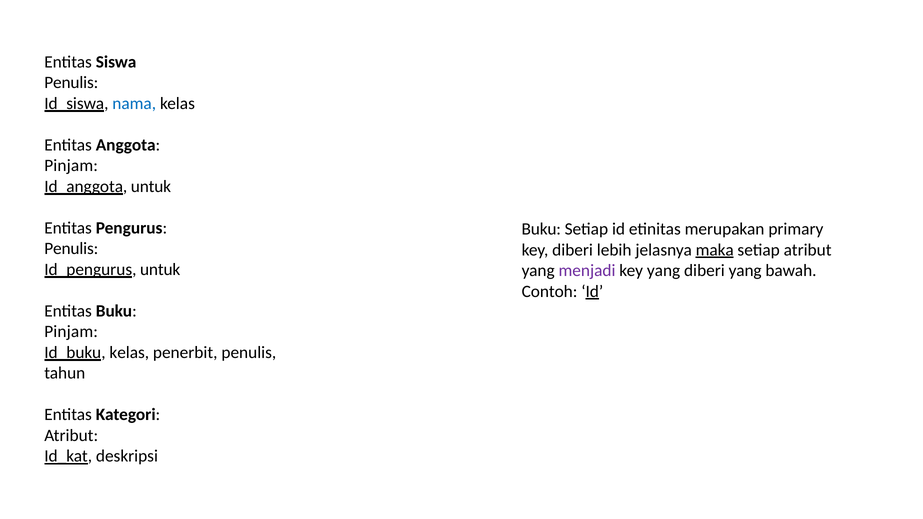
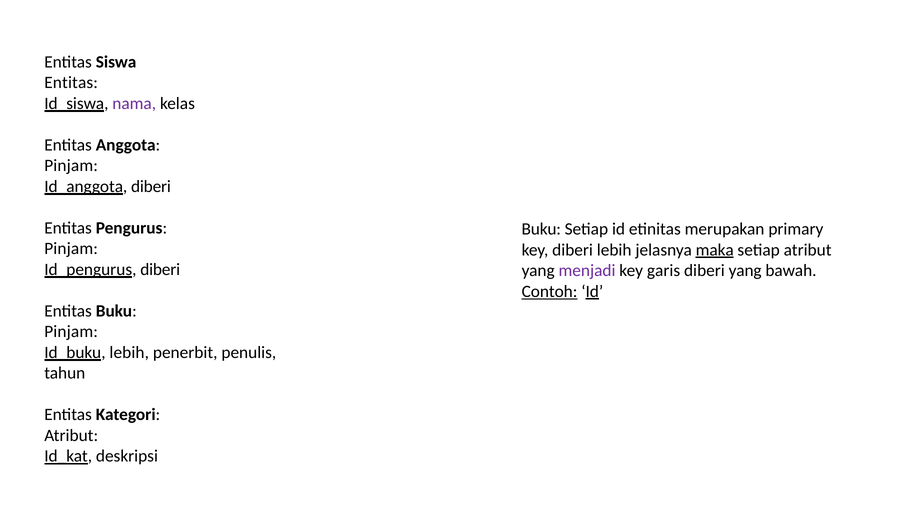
Penulis: Penulis -> Entitas (71, 83)
nama colour: blue -> purple (134, 103)
Id_anggota untuk: untuk -> diberi (151, 186)
Penulis: Penulis -> Pinjam (71, 249)
Id_pengurus untuk: untuk -> diberi (160, 270)
key yang: yang -> garis (664, 271)
Contoh underline: none -> present (550, 291)
Id_buku kelas: kelas -> lebih (129, 353)
